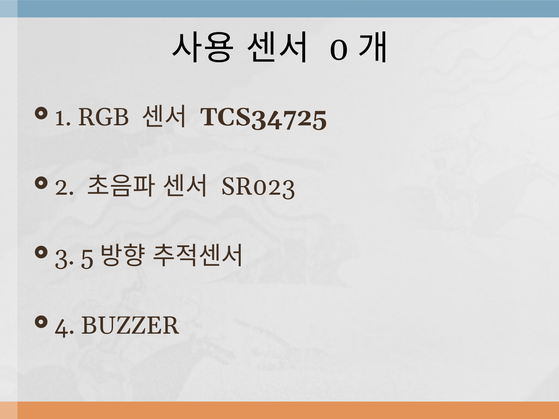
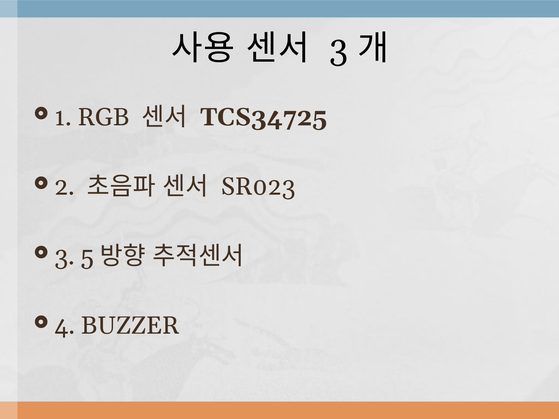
0: 0 -> 3 (339, 49)
